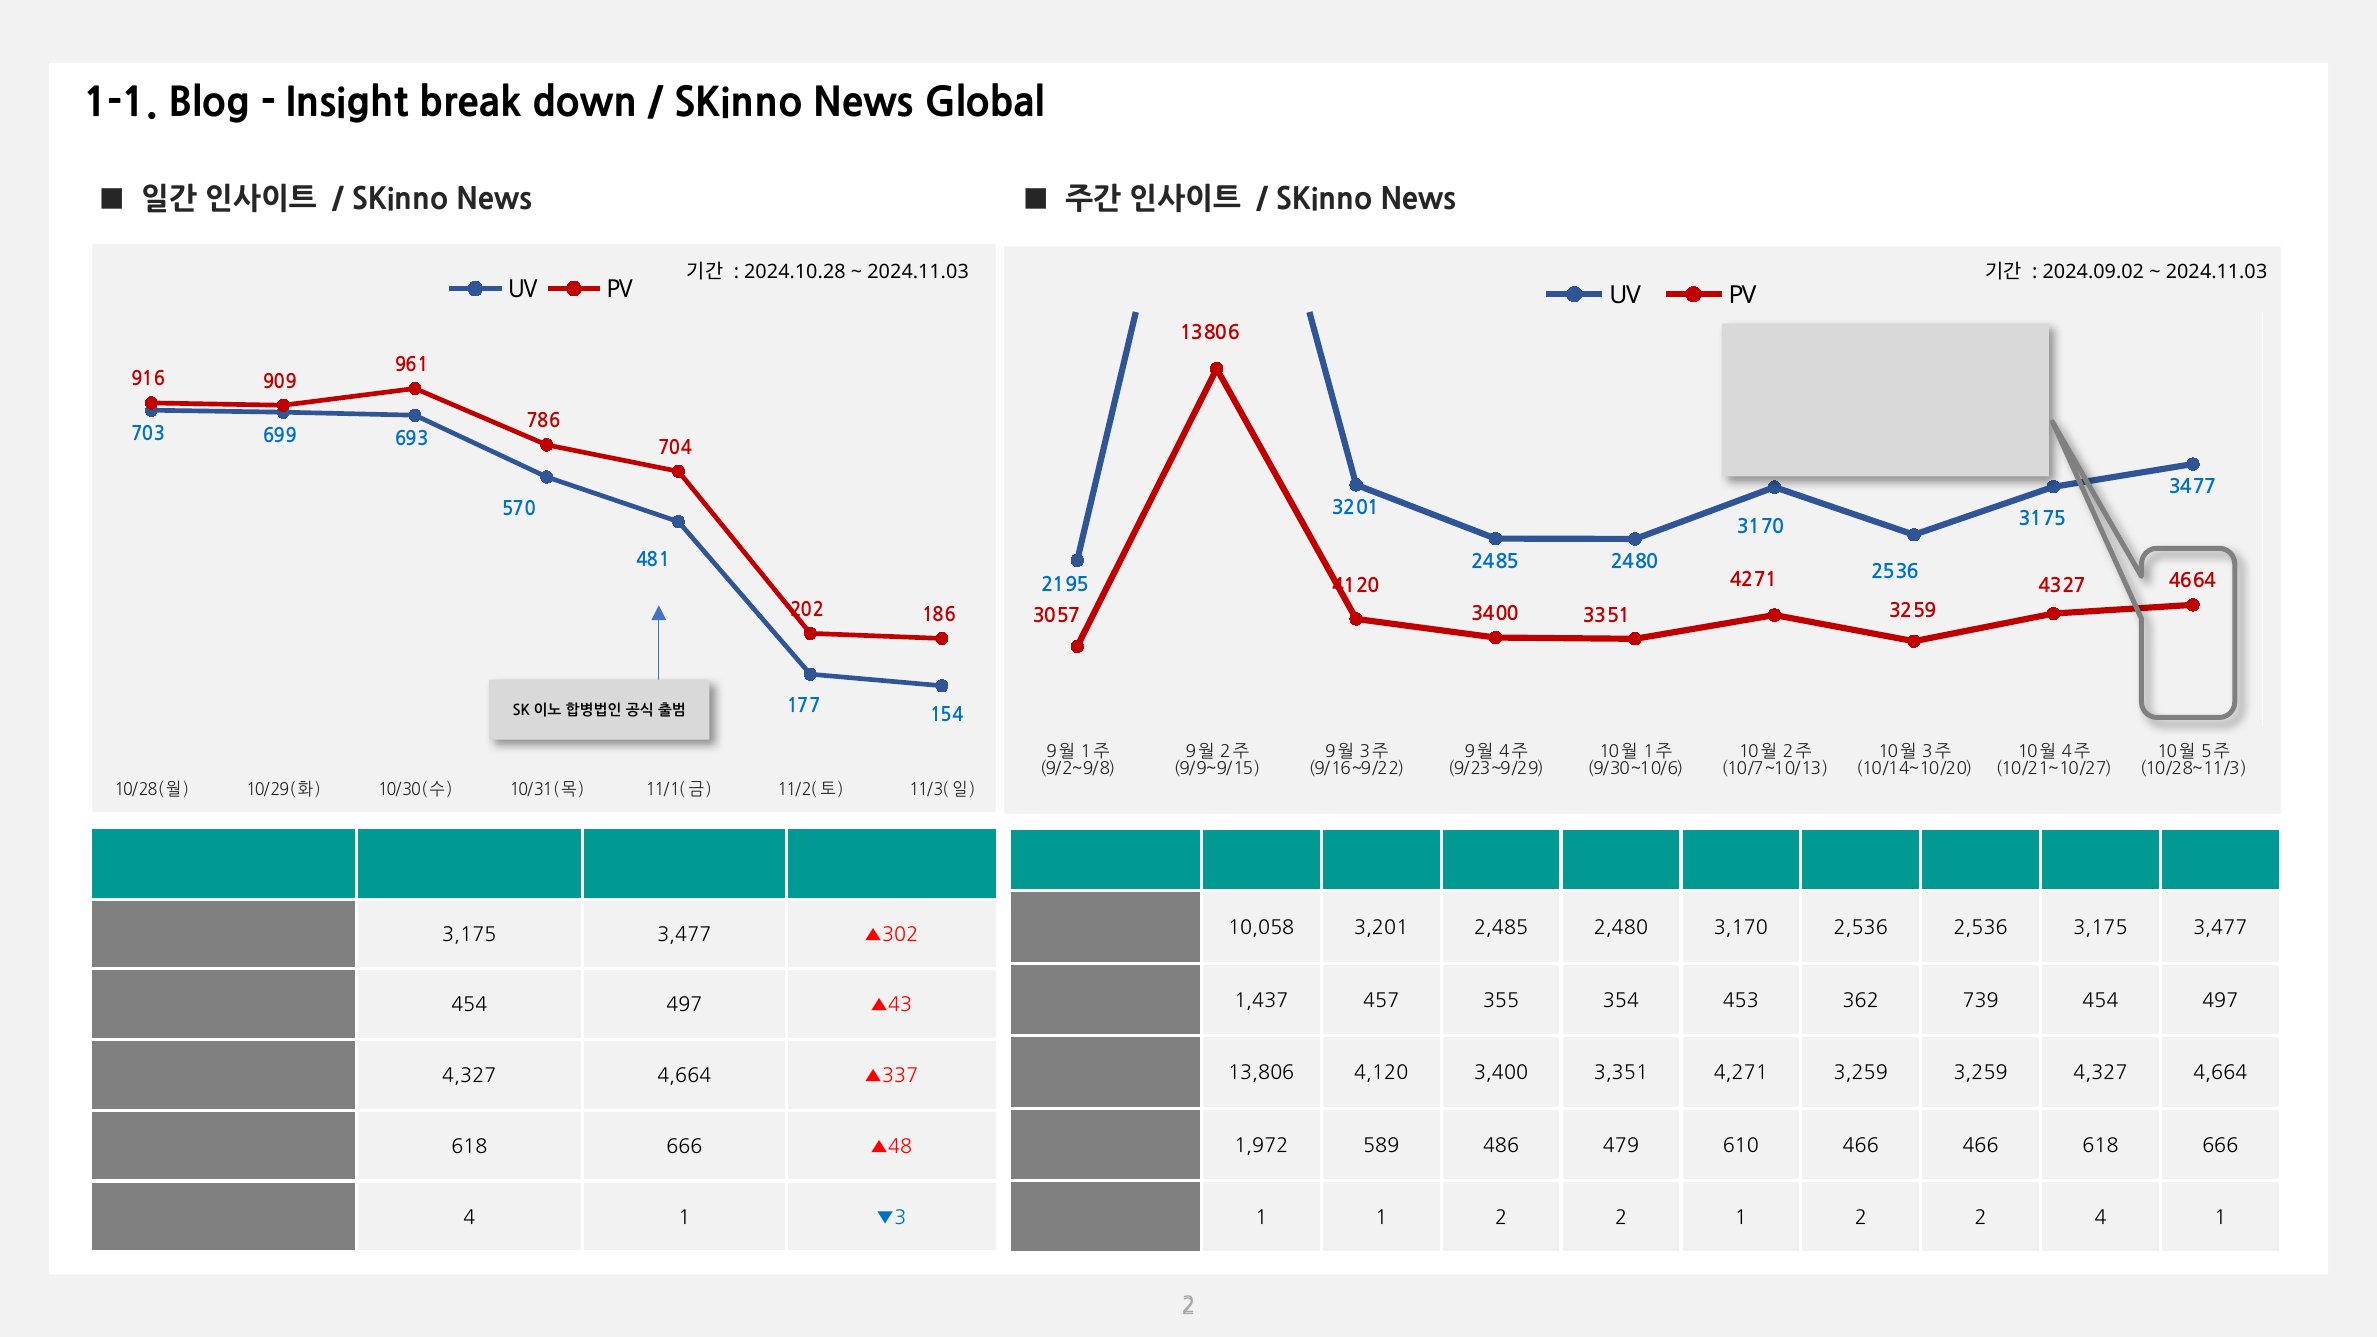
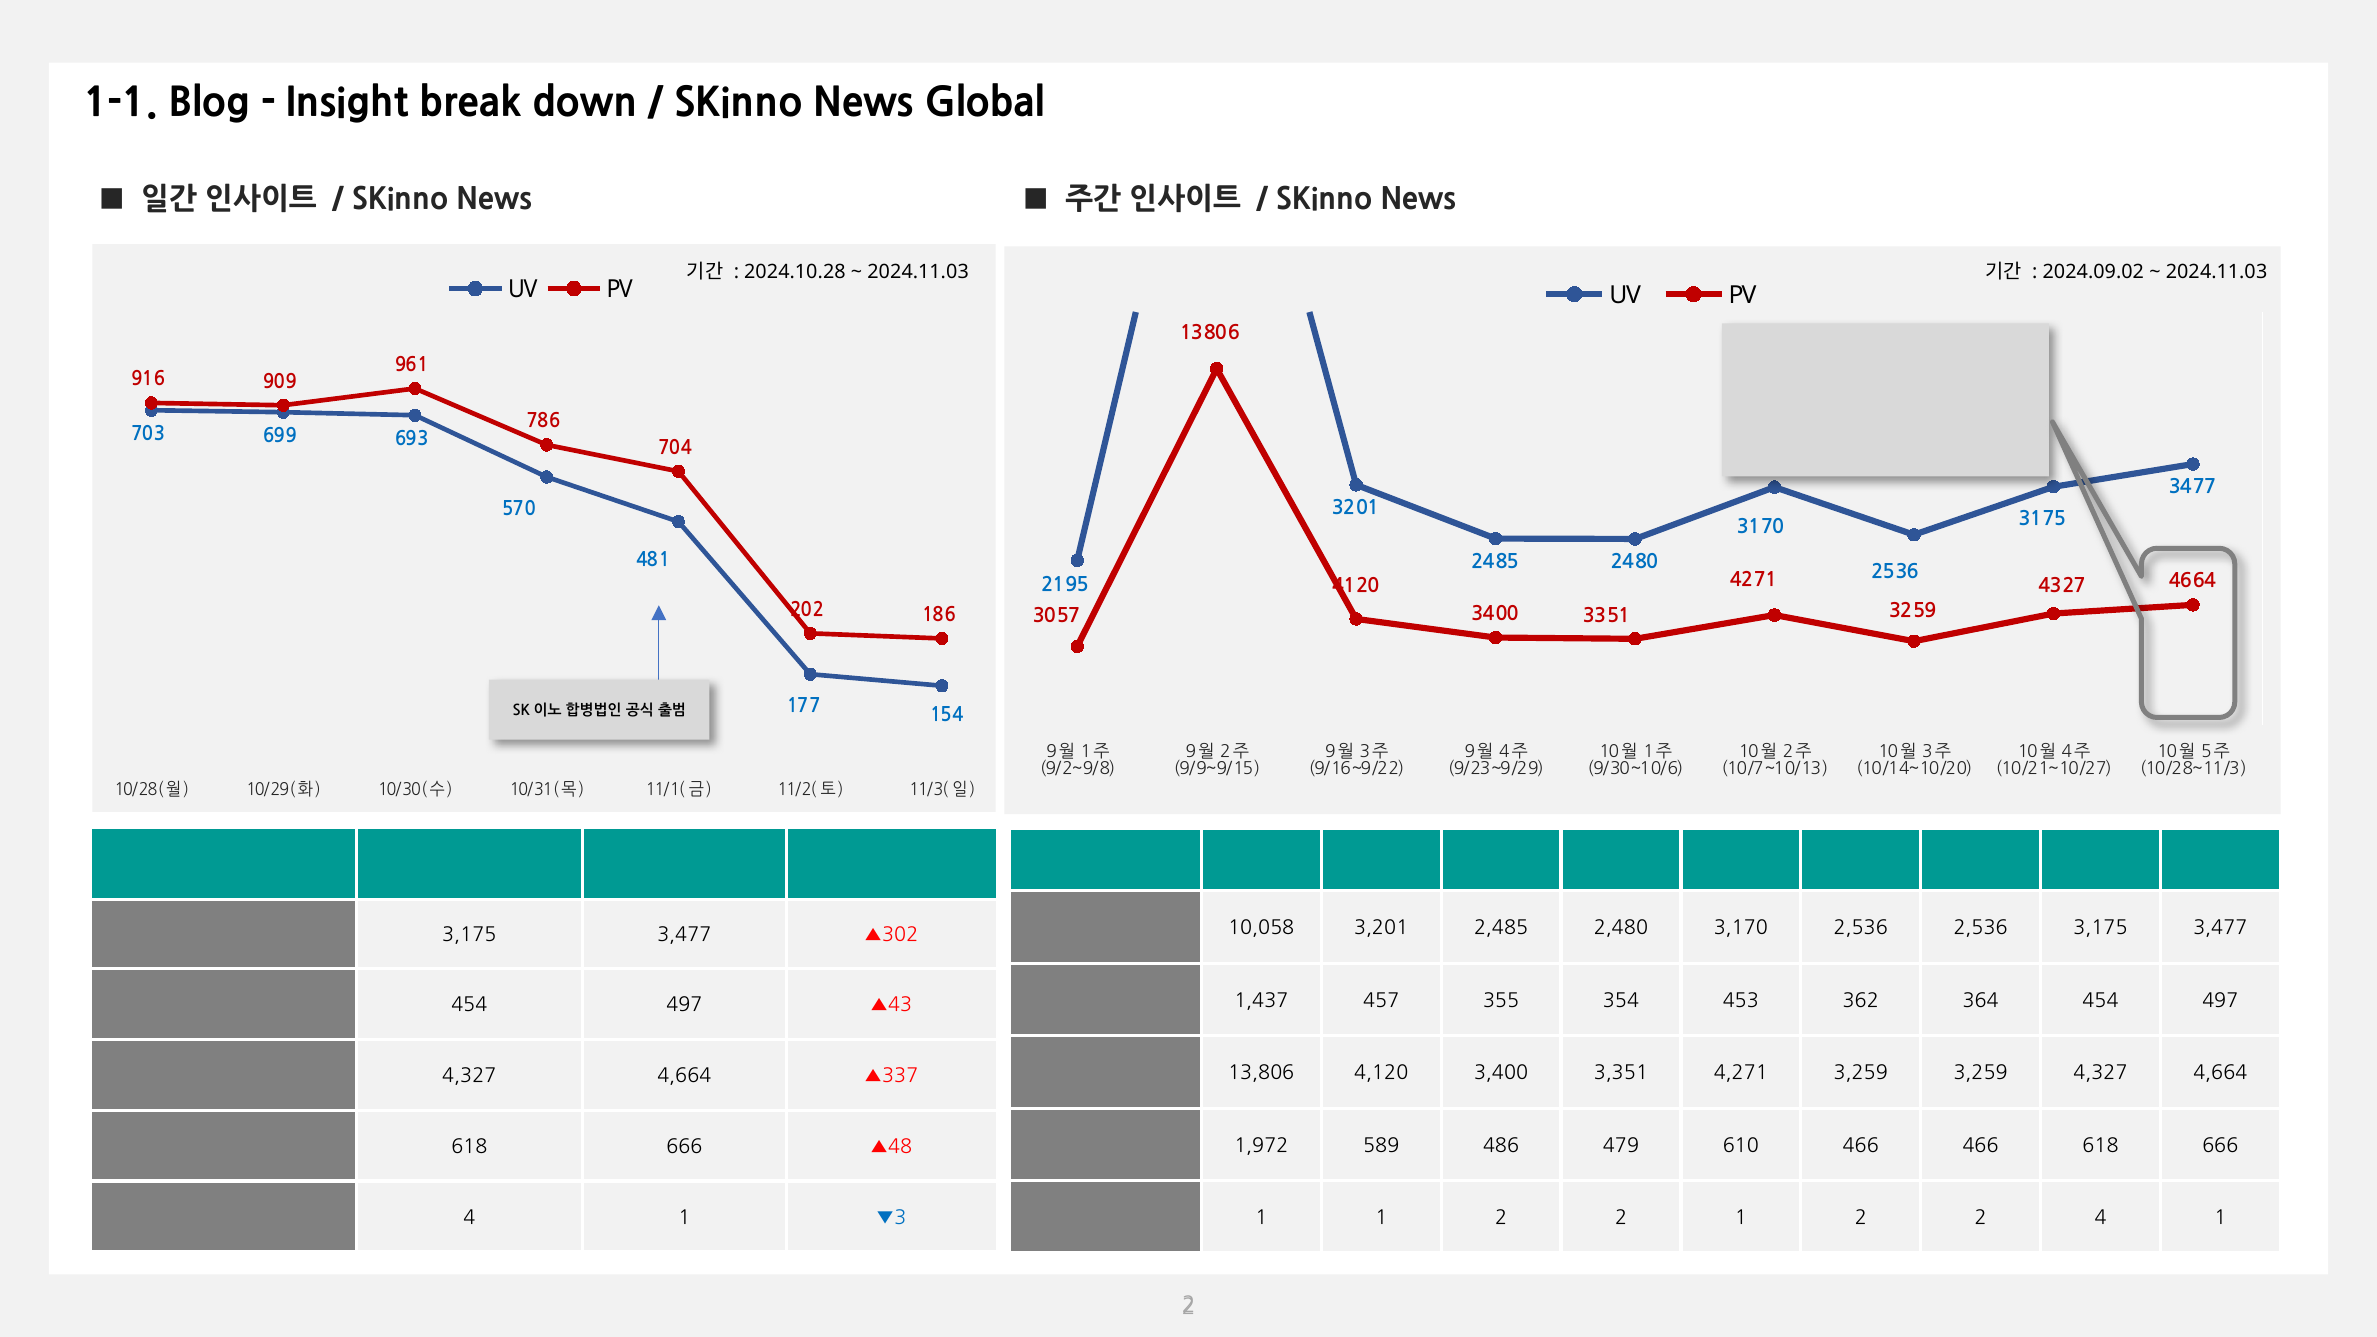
739: 739 -> 364 (1981, 1001)
